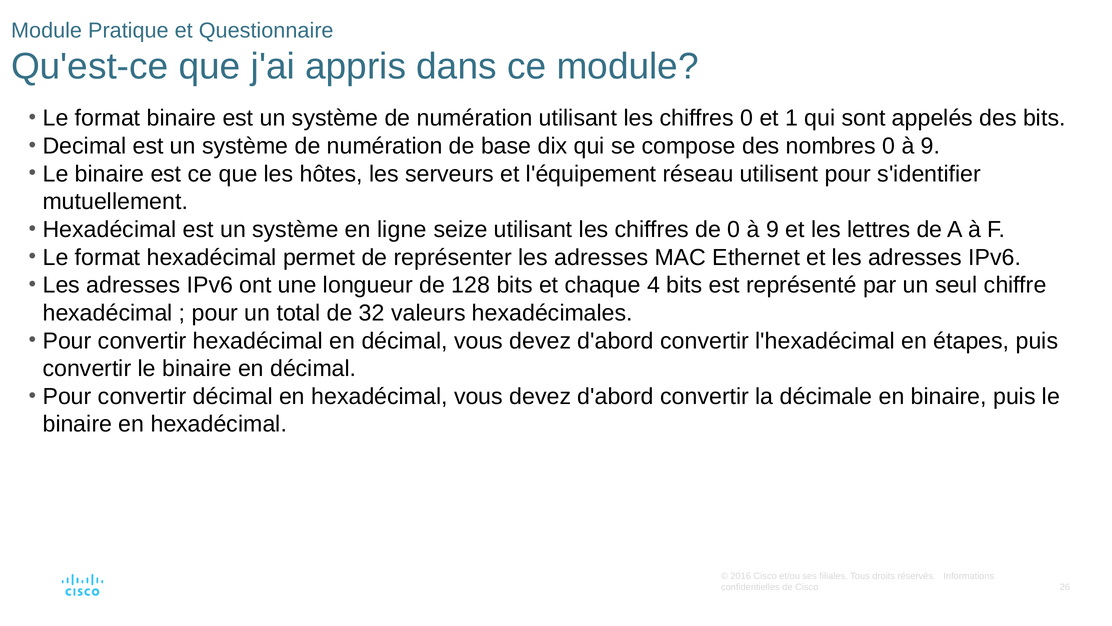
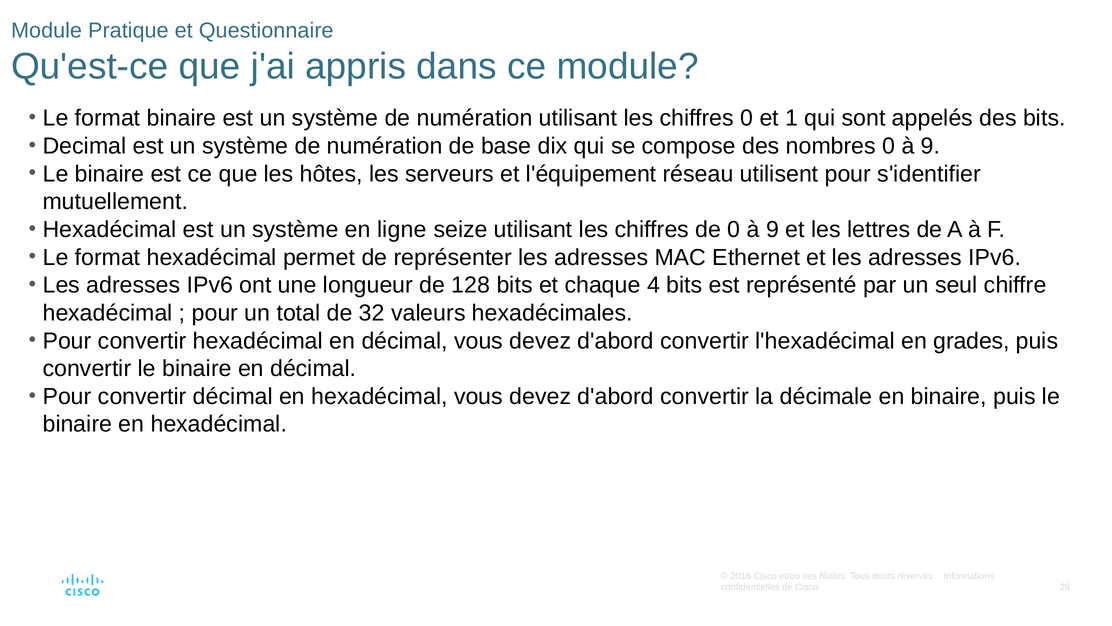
étapes: étapes -> grades (972, 341)
